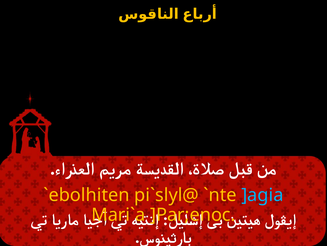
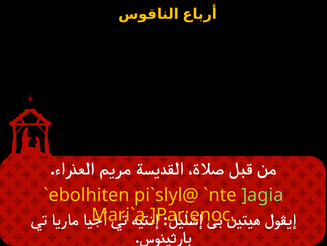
]agia colour: light blue -> light green (262, 195)
